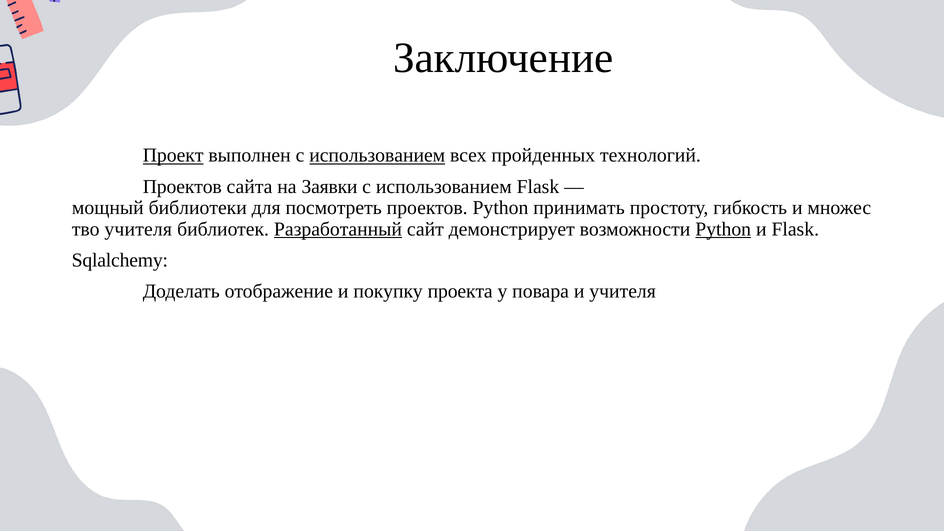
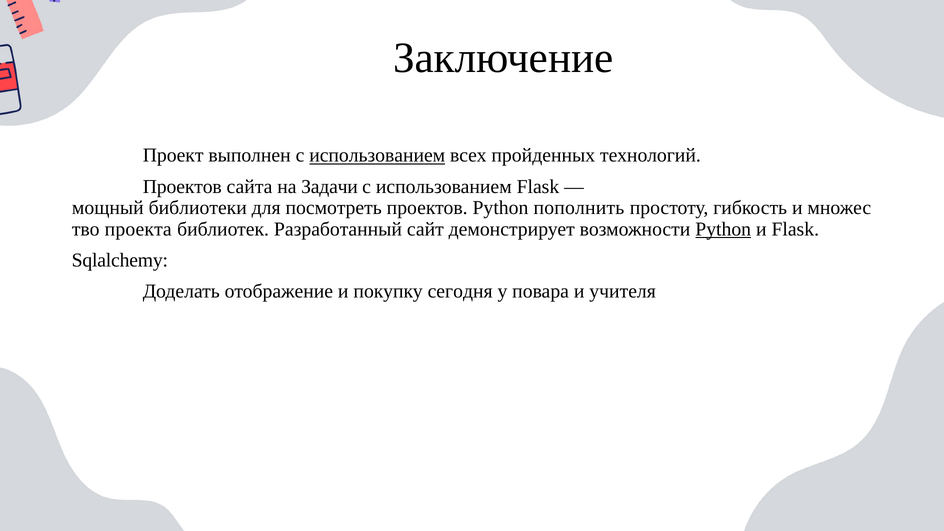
Проект underline: present -> none (173, 155)
Заявки: Заявки -> Задачи (330, 187)
принимать: принимать -> пополнить (579, 208)
учителя: учителя -> проекта (138, 229)
Разработанный underline: present -> none (338, 229)
проекта: проекта -> сегодня (460, 291)
